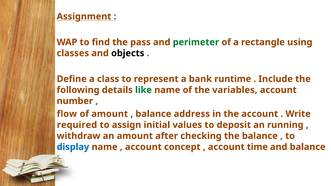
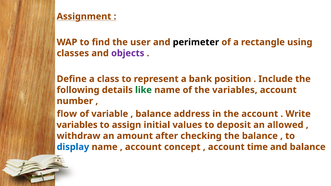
pass: pass -> user (140, 42)
perimeter colour: green -> black (196, 42)
objects colour: black -> purple (128, 53)
runtime: runtime -> position (233, 79)
of amount: amount -> variable (110, 114)
required: required -> variables (77, 125)
running: running -> allowed (285, 125)
